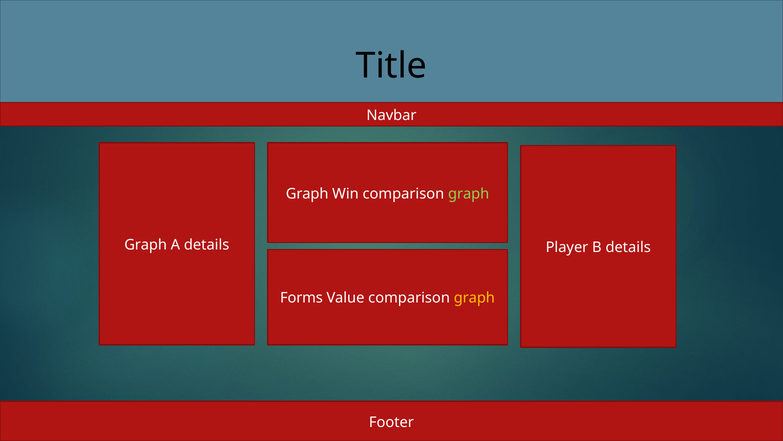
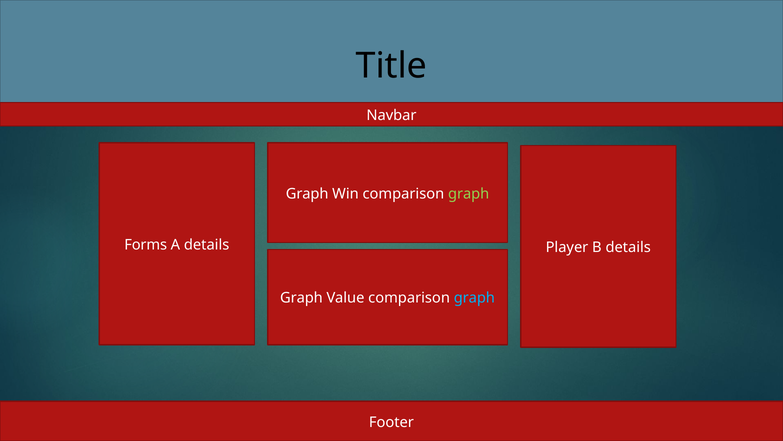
Graph: Graph -> Forms (146, 244)
Forms: Forms -> Graph (301, 298)
graph colour: yellow -> light blue (474, 298)
